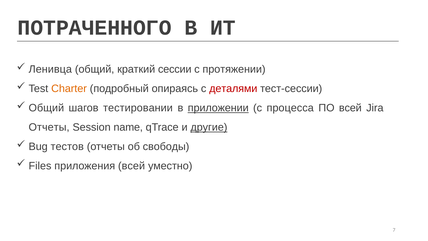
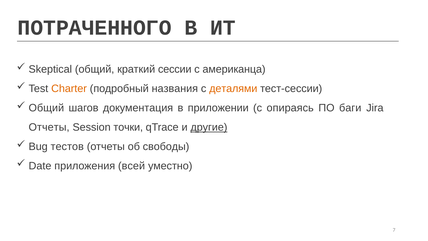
Ленивца: Ленивца -> Skeptical (50, 69)
протяжении: протяжении -> американца (234, 69)
опираясь: опираясь -> названия (175, 89)
деталями colour: red -> orange (233, 89)
тестировании: тестировании -> документация (138, 108)
приложении underline: present -> none (218, 108)
процесса: процесса -> опираясь (290, 108)
ПО всей: всей -> баги (350, 108)
name: name -> точки (128, 127)
Files: Files -> Date (40, 166)
